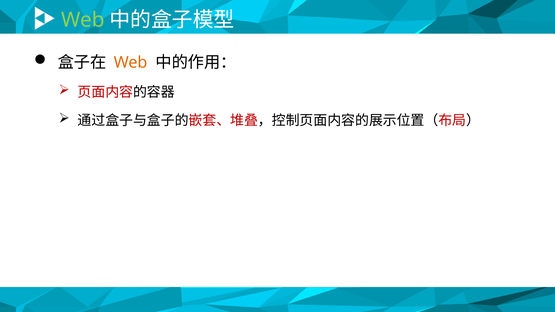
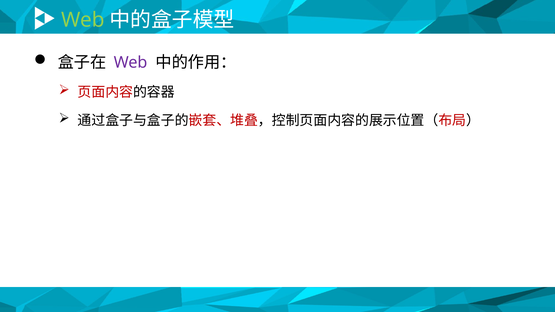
Web colour: orange -> purple (131, 63)
